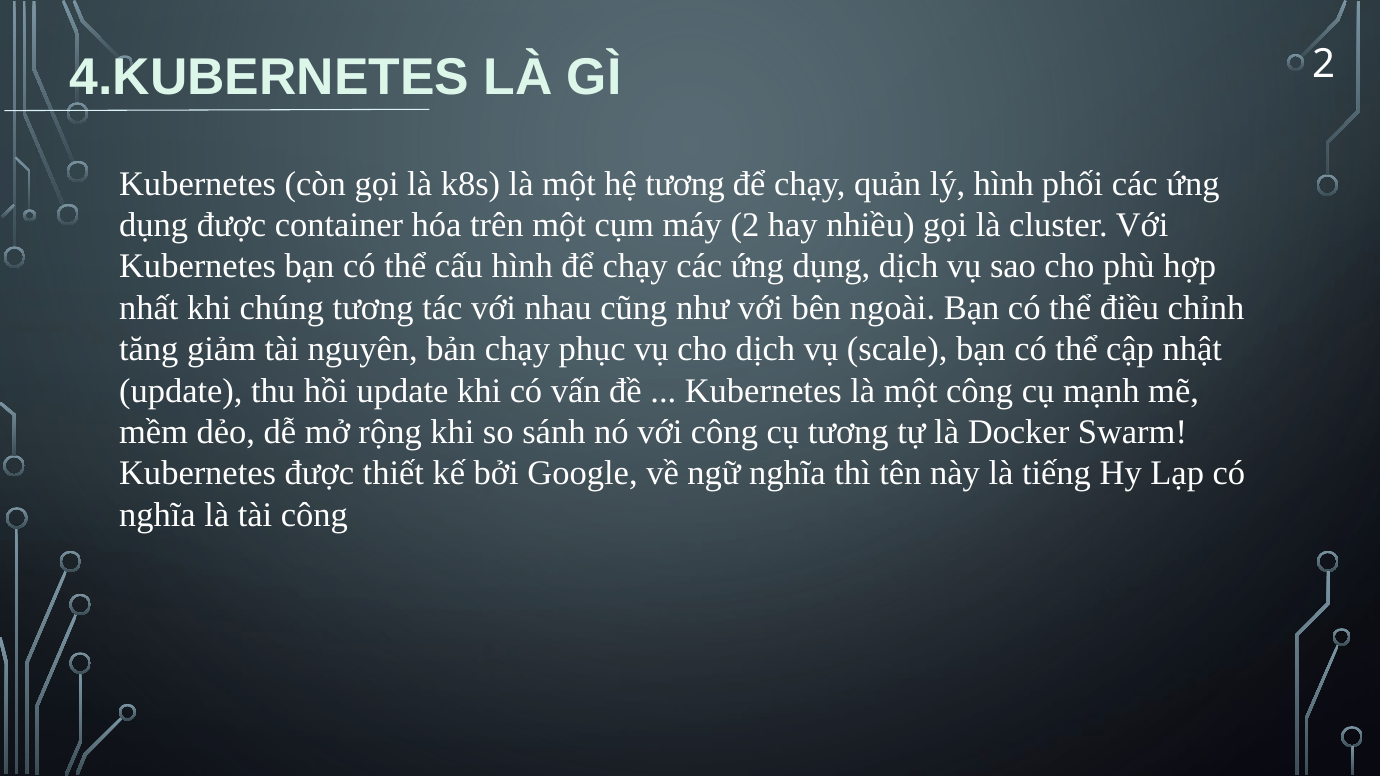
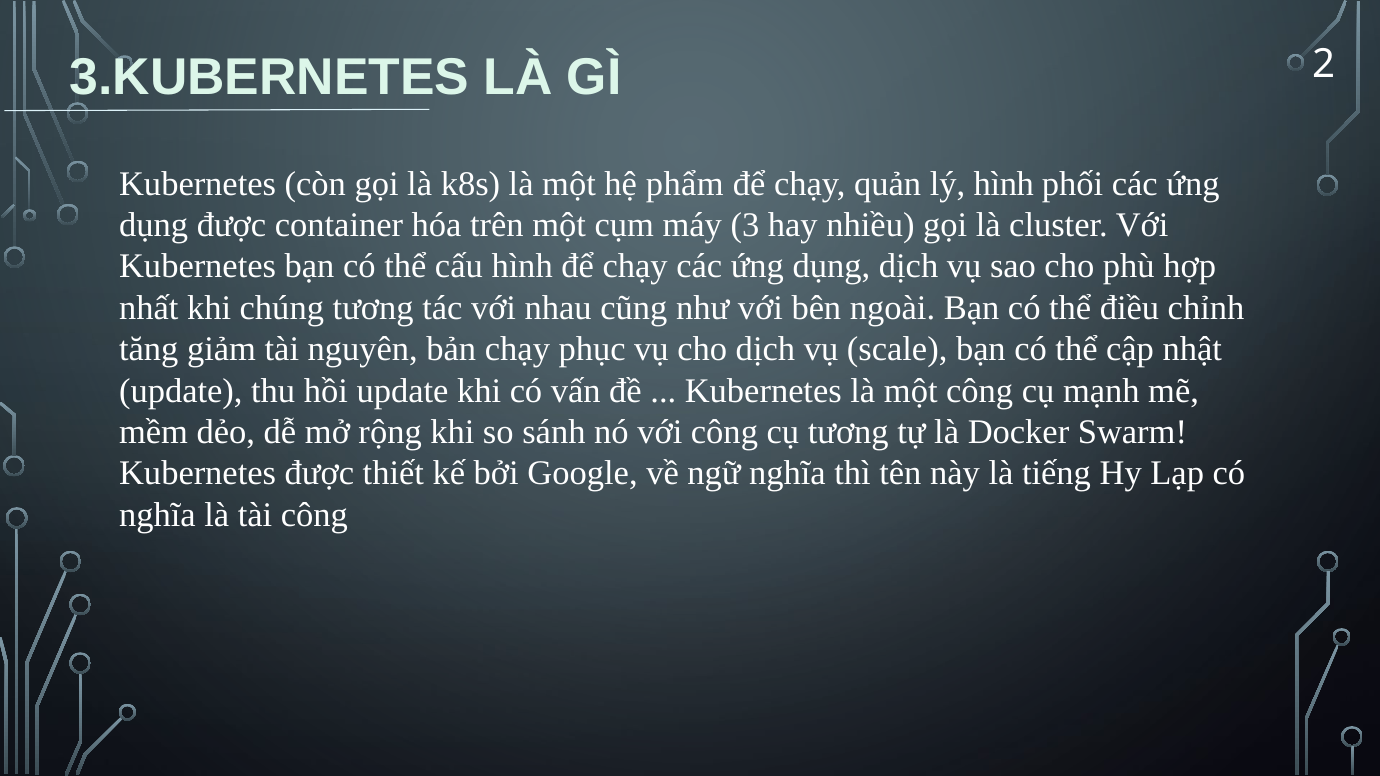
4.KUBERNETES: 4.KUBERNETES -> 3.KUBERNETES (269, 77)
hệ tương: tương -> phẩm (685, 184)
máy 2: 2 -> 3 (745, 225)
